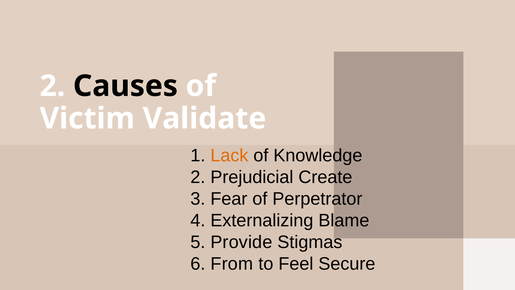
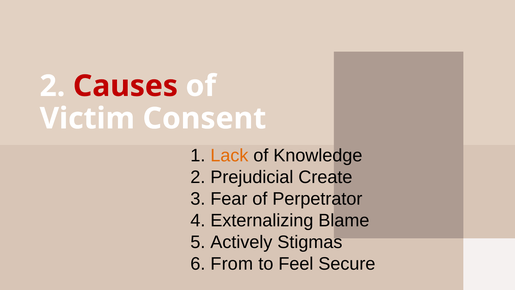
Causes colour: black -> red (125, 86)
Validate: Validate -> Consent (204, 118)
Provide: Provide -> Actively (242, 242)
